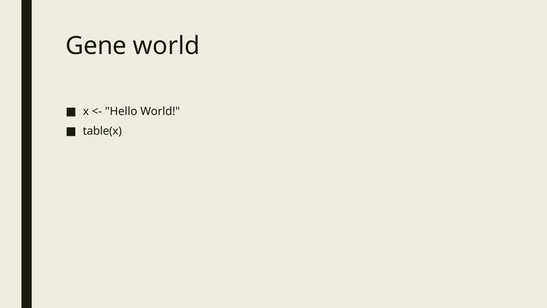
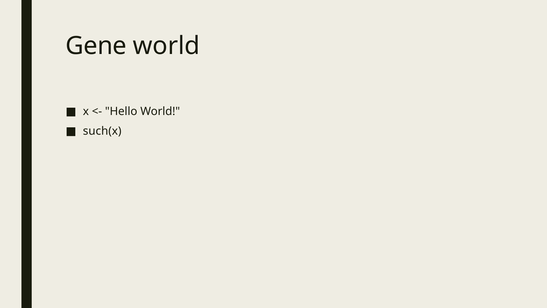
table(x: table(x -> such(x (102, 131)
